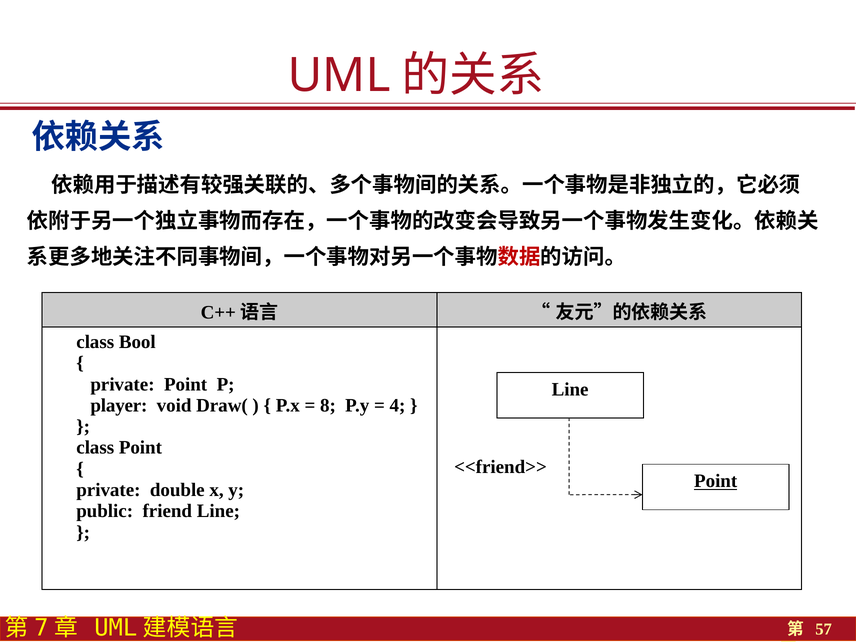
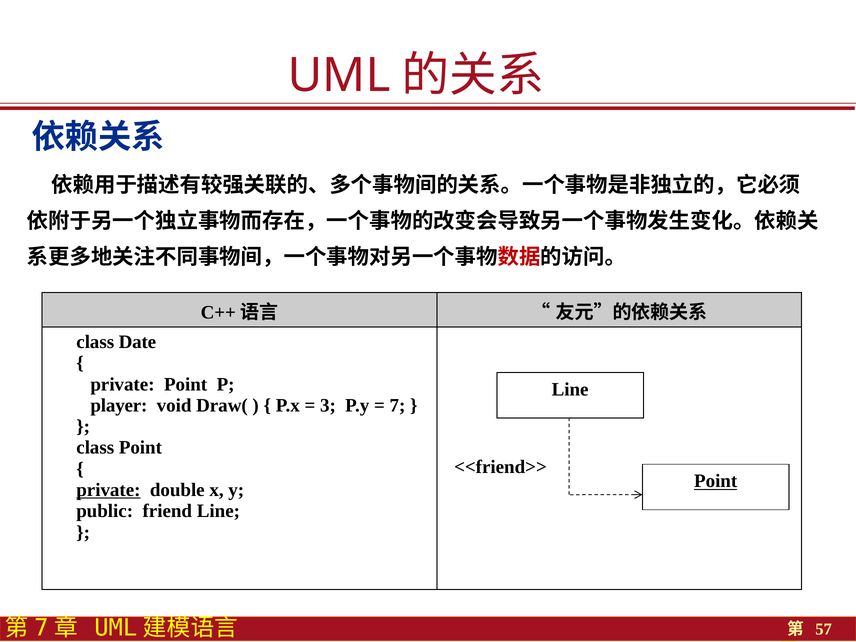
Bool: Bool -> Date (137, 342)
8: 8 -> 3 (328, 405)
4: 4 -> 7 (397, 405)
private underline: none -> present (108, 490)
